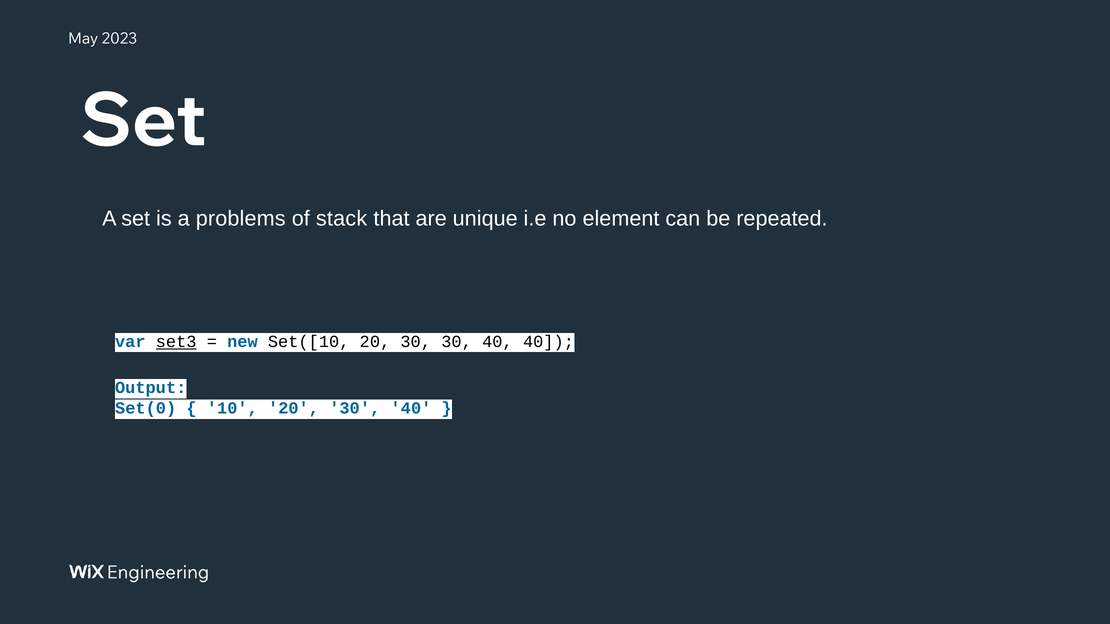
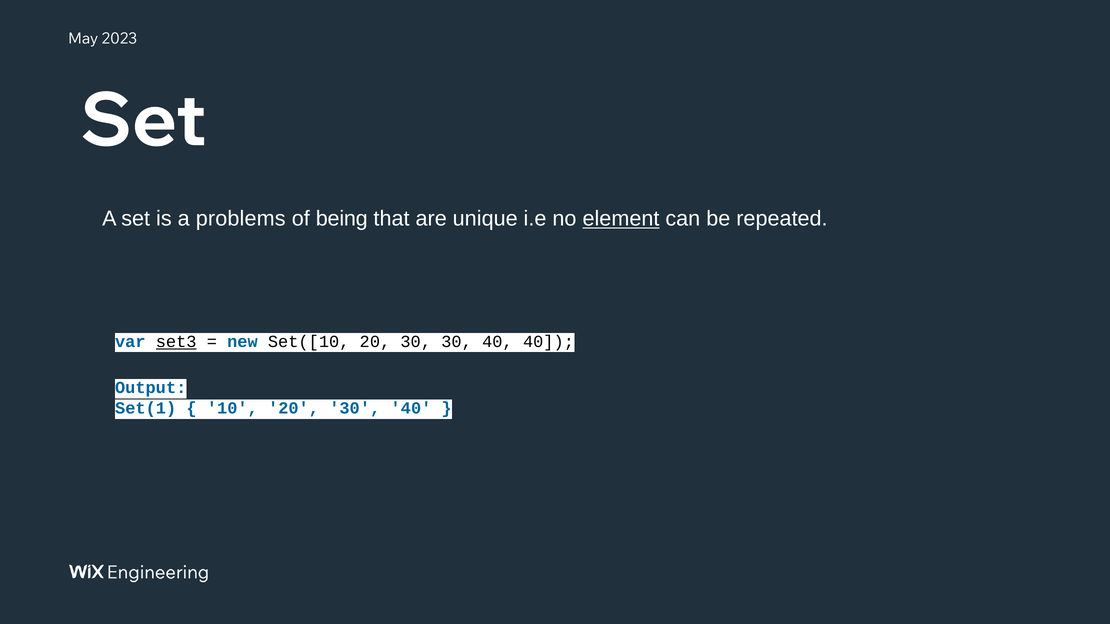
stack: stack -> being (342, 219)
element underline: none -> present (621, 219)
Set(0: Set(0 -> Set(1 (146, 408)
